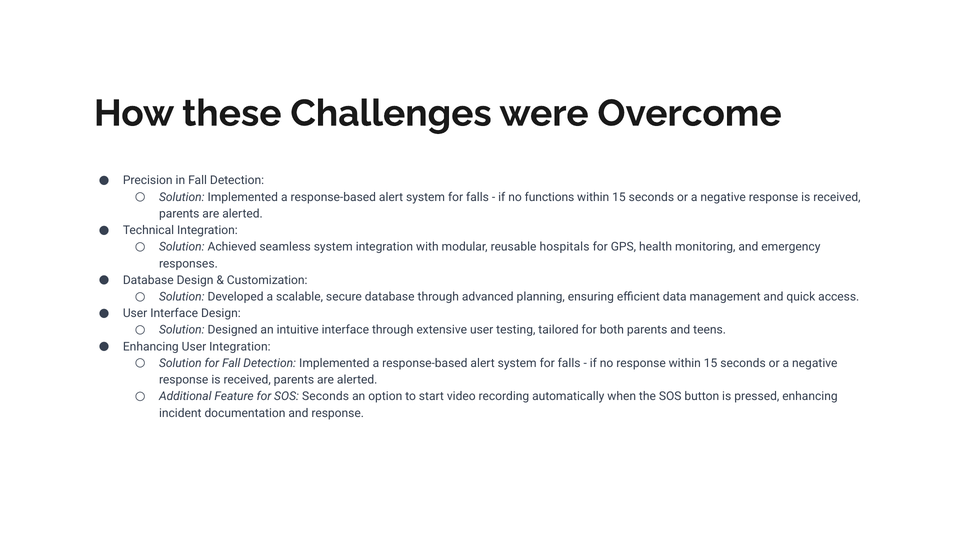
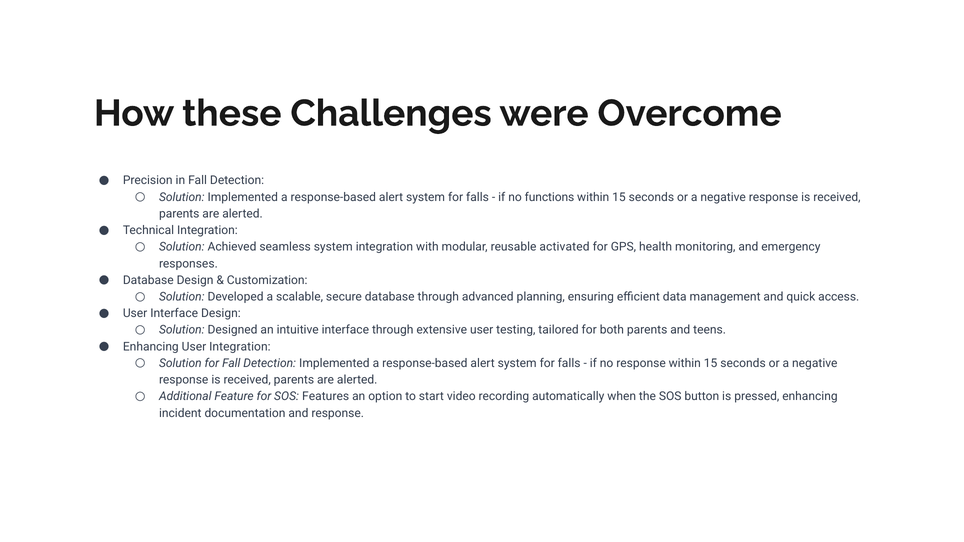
hospitals: hospitals -> activated (564, 247)
SOS Seconds: Seconds -> Features (326, 397)
